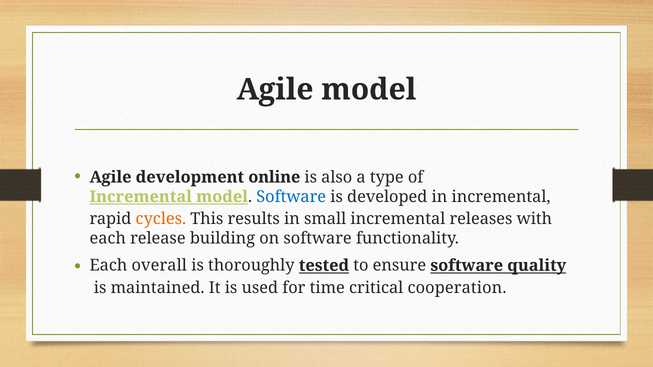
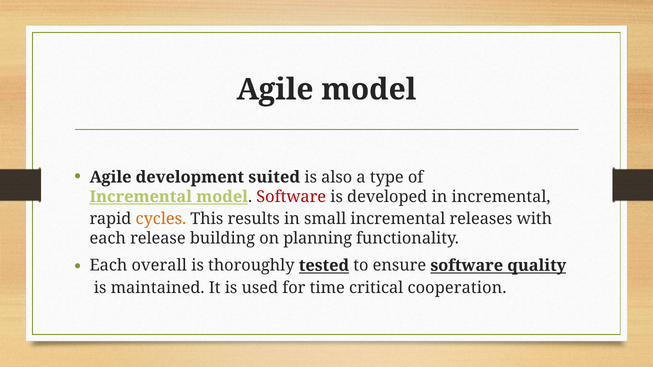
online: online -> suited (274, 177)
Software colour: blue -> red (291, 197)
on software: software -> planning (318, 239)
